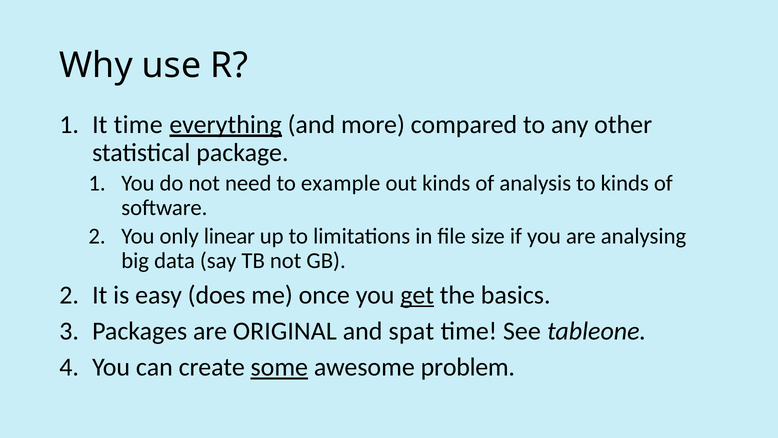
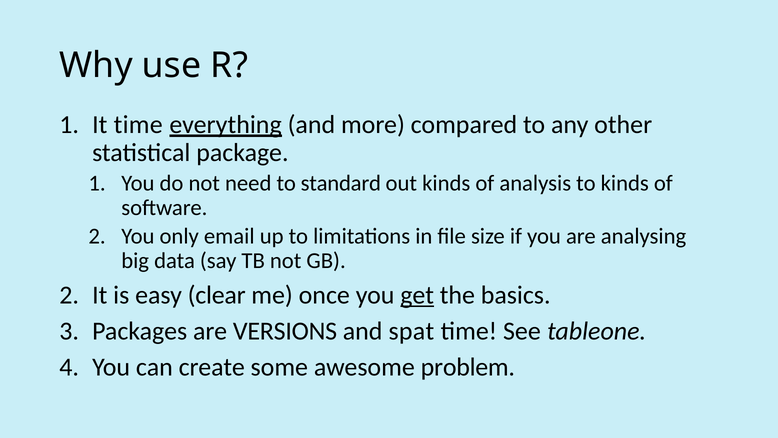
example: example -> standard (341, 183)
linear: linear -> email (229, 236)
does: does -> clear (217, 295)
ORIGINAL: ORIGINAL -> VERSIONS (285, 331)
some underline: present -> none (279, 367)
